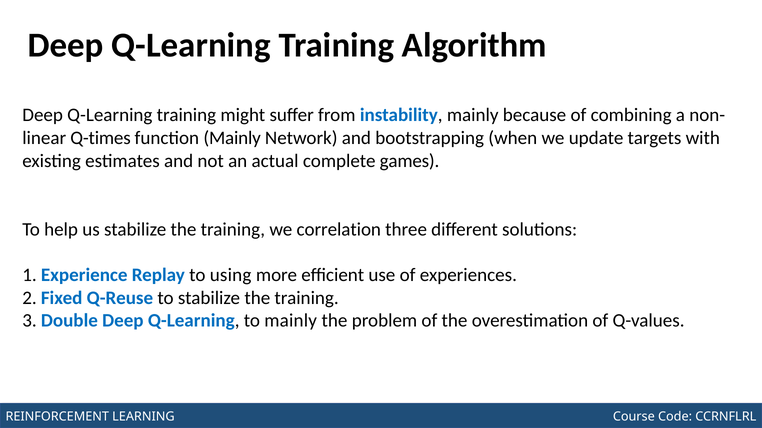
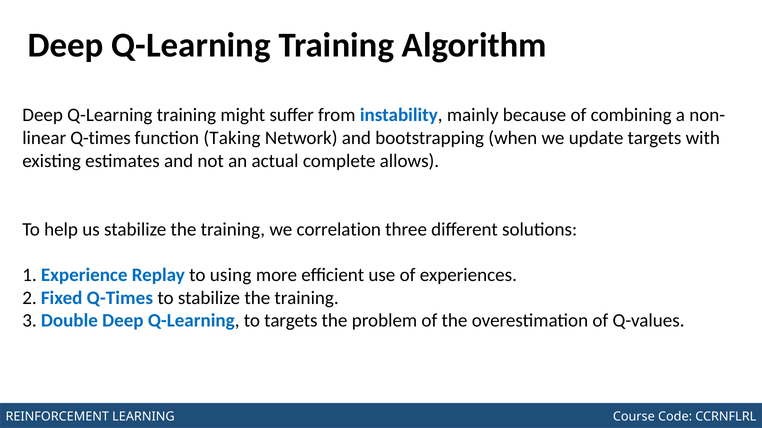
function Mainly: Mainly -> Taking (232, 138)
games: games -> allows (409, 161)
Fixed Q-Reuse: Q-Reuse -> Q-Times (120, 298)
to mainly: mainly -> targets (291, 321)
